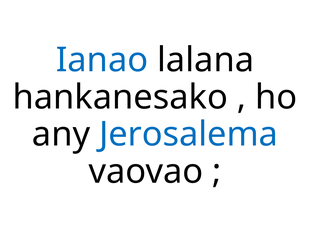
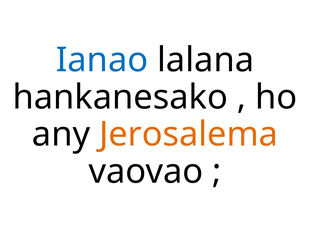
Jerosalema colour: blue -> orange (189, 135)
